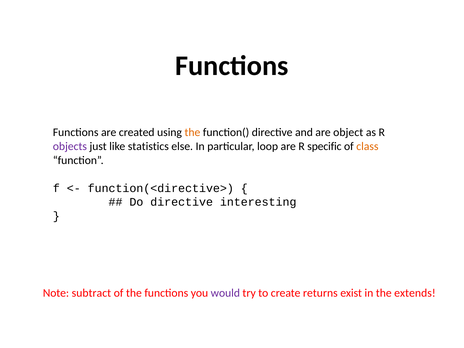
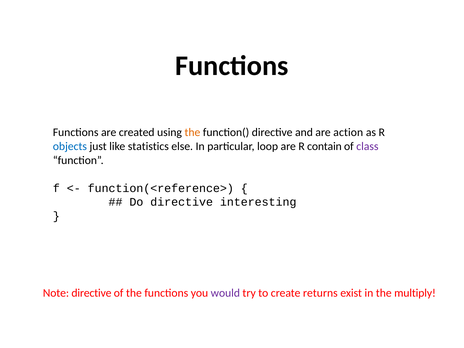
object: object -> action (348, 133)
objects colour: purple -> blue (70, 146)
specific: specific -> contain (324, 146)
class colour: orange -> purple (367, 146)
function(<directive>: function(<directive> -> function(<reference> (161, 188)
Note subtract: subtract -> directive (91, 293)
extends: extends -> multiply (415, 293)
